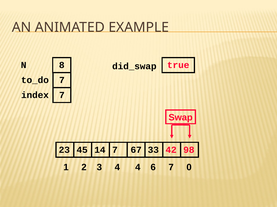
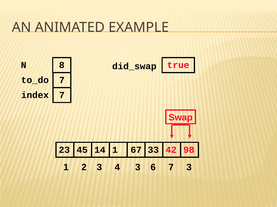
45 7: 7 -> 1 (115, 150)
4 4: 4 -> 3 (138, 168)
7 0: 0 -> 3 (189, 168)
